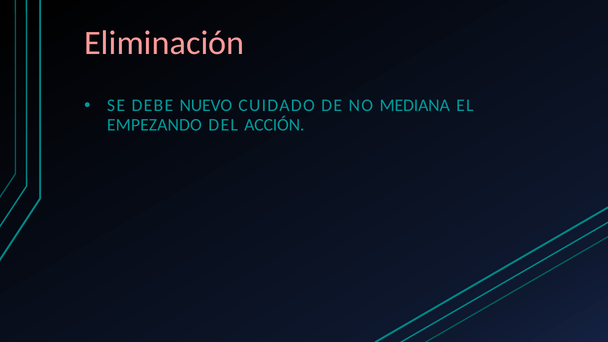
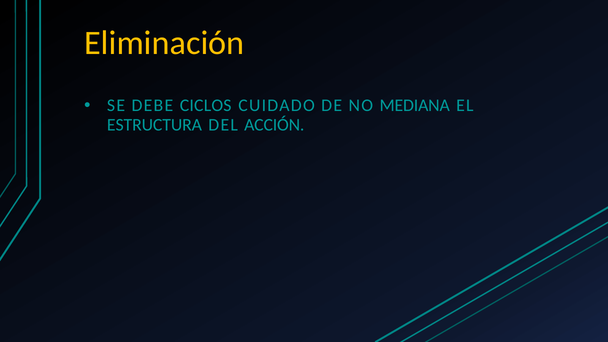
Eliminación colour: pink -> yellow (164, 43)
NUEVO: NUEVO -> CICLOS (206, 106)
EMPEZANDO: EMPEZANDO -> ESTRUCTURA (154, 125)
